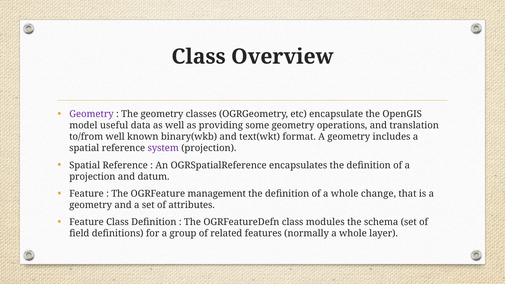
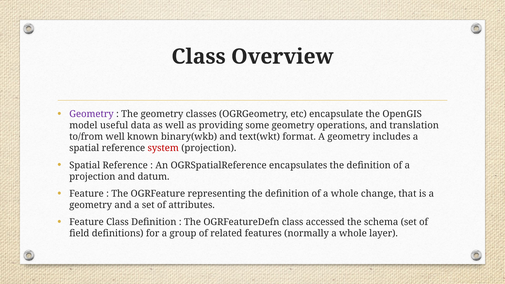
system colour: purple -> red (163, 148)
management: management -> representing (217, 194)
modules: modules -> accessed (325, 222)
